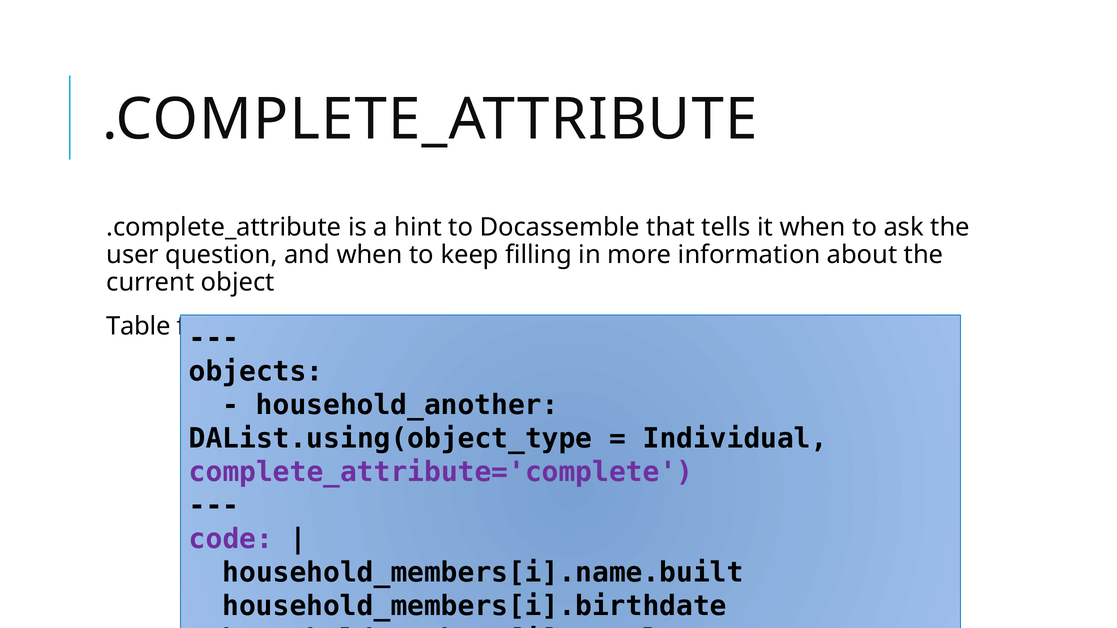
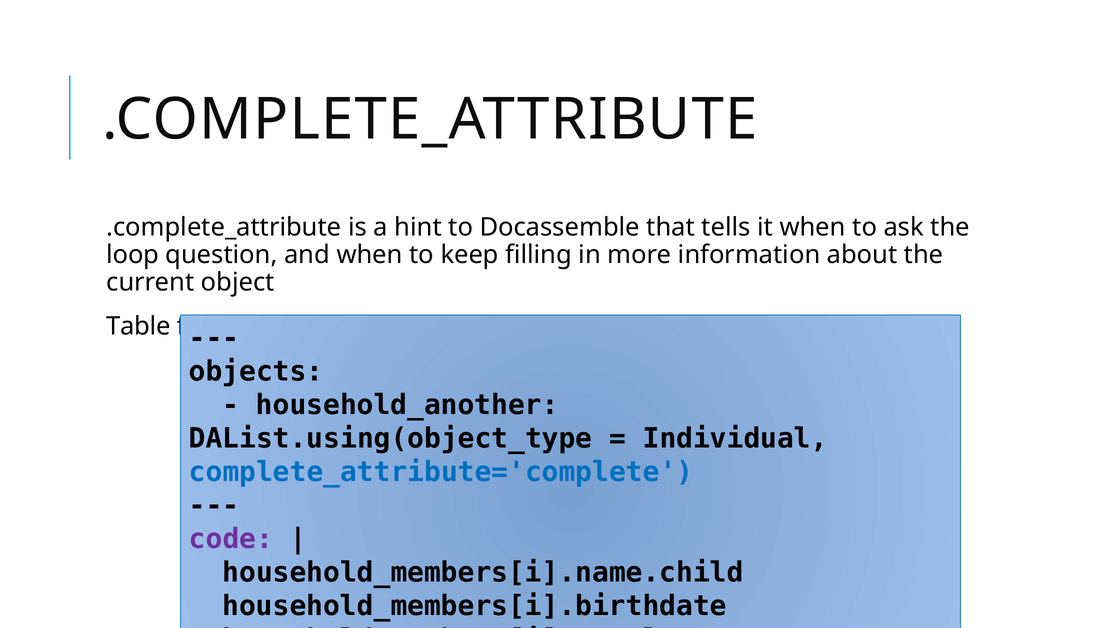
user: user -> loop (133, 255)
complete_attribute='complete colour: purple -> blue (441, 472)
household_members[i].name.built: household_members[i].name.built -> household_members[i].name.child (483, 573)
